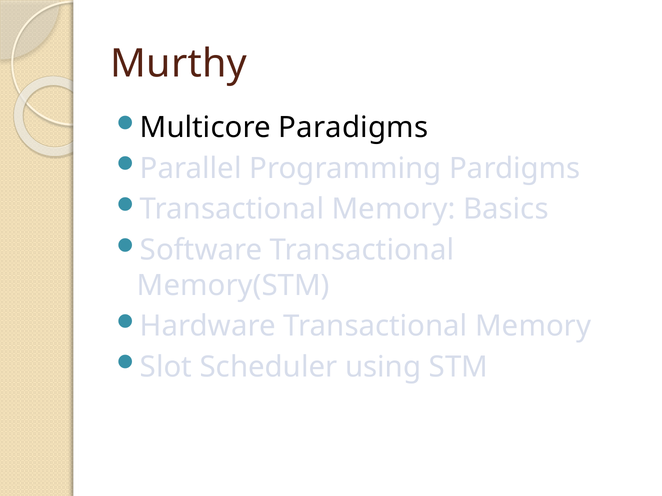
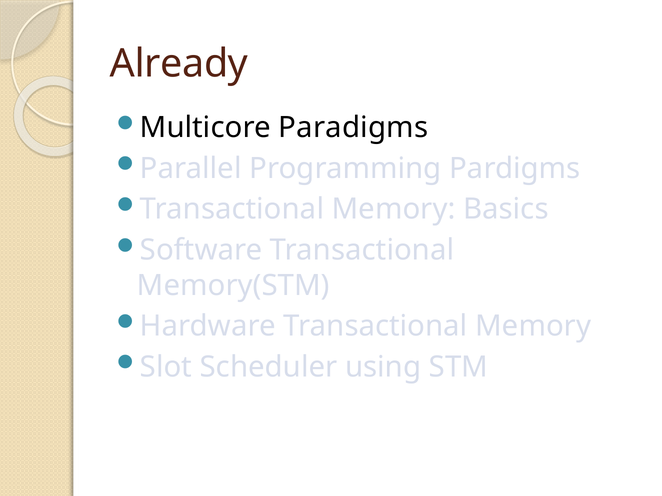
Murthy: Murthy -> Already (179, 64)
